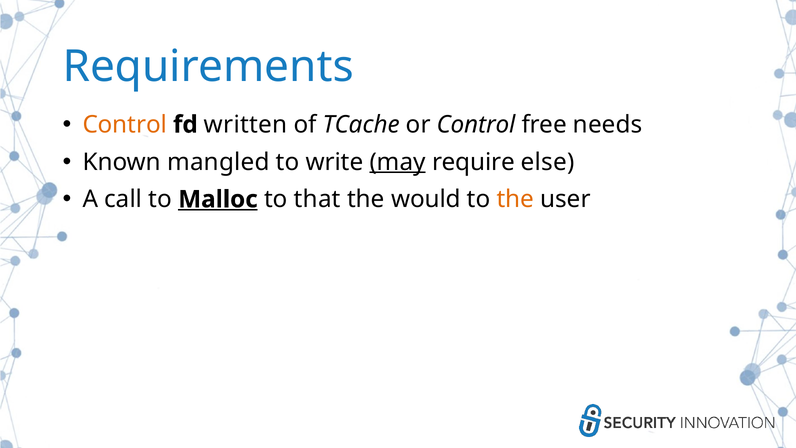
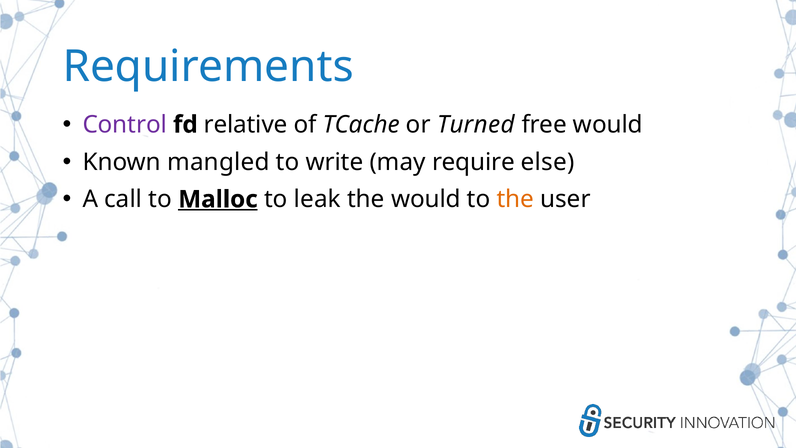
Control colour: orange -> purple (125, 125)
written: written -> relative (246, 125)
or Control: Control -> Turned (476, 125)
free needs: needs -> would (608, 125)
may underline: present -> none (398, 162)
that: that -> leak (317, 199)
